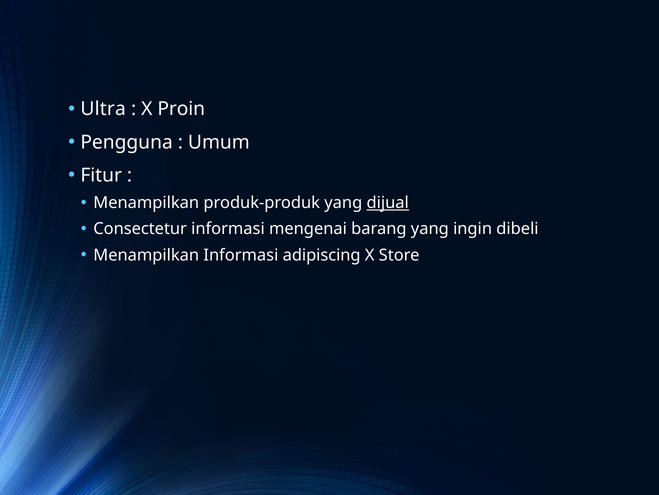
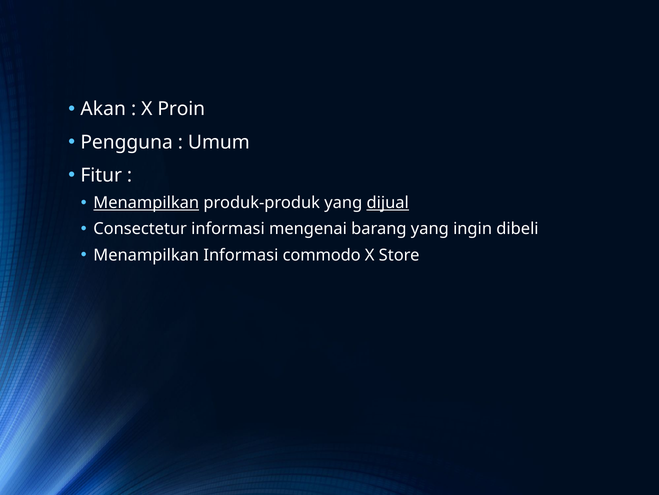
Ultra: Ultra -> Akan (103, 109)
Menampilkan underline: none -> present (146, 203)
adipiscing: adipiscing -> commodo (322, 255)
